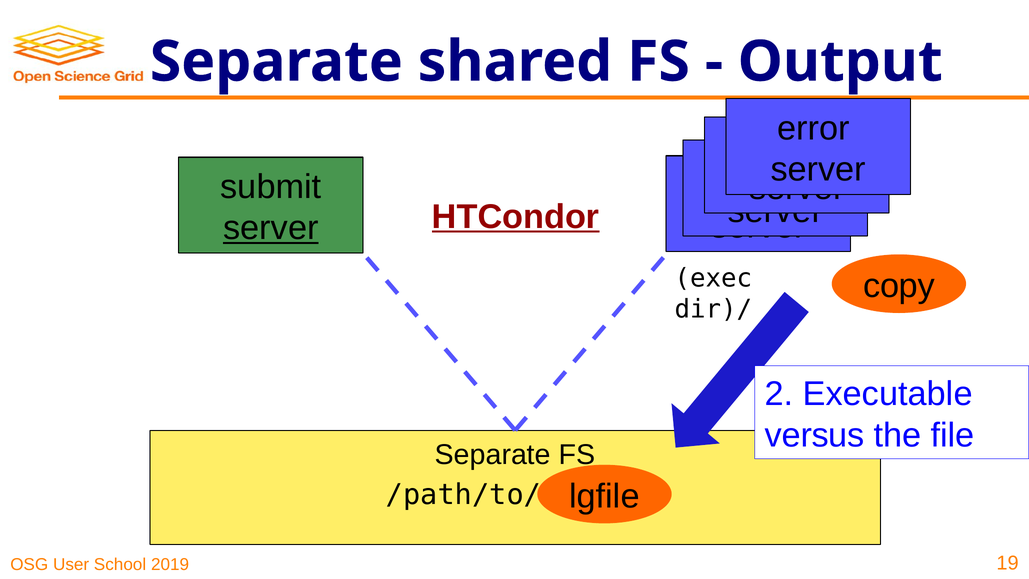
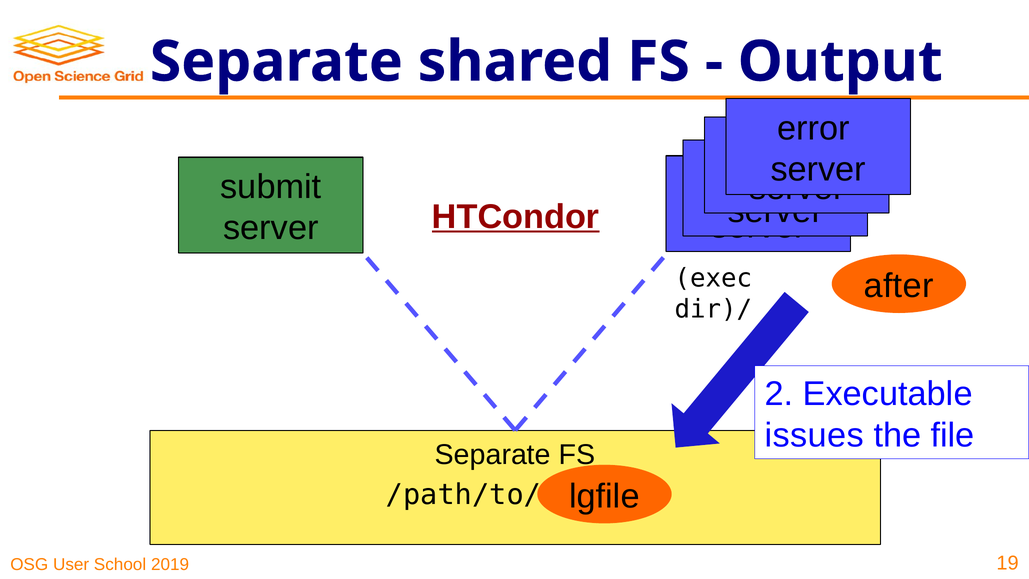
server underline: present -> none (271, 228)
copy: copy -> after (899, 286)
versus: versus -> issues (814, 435)
